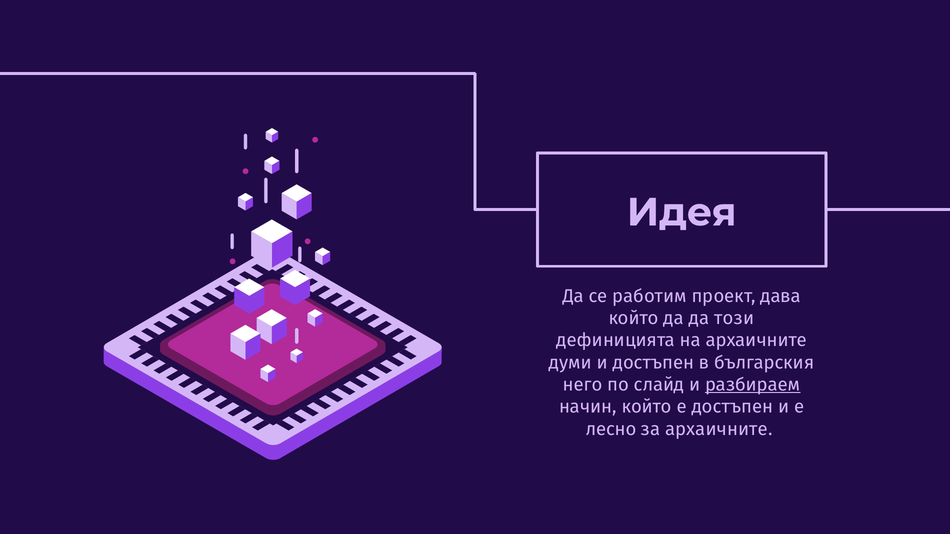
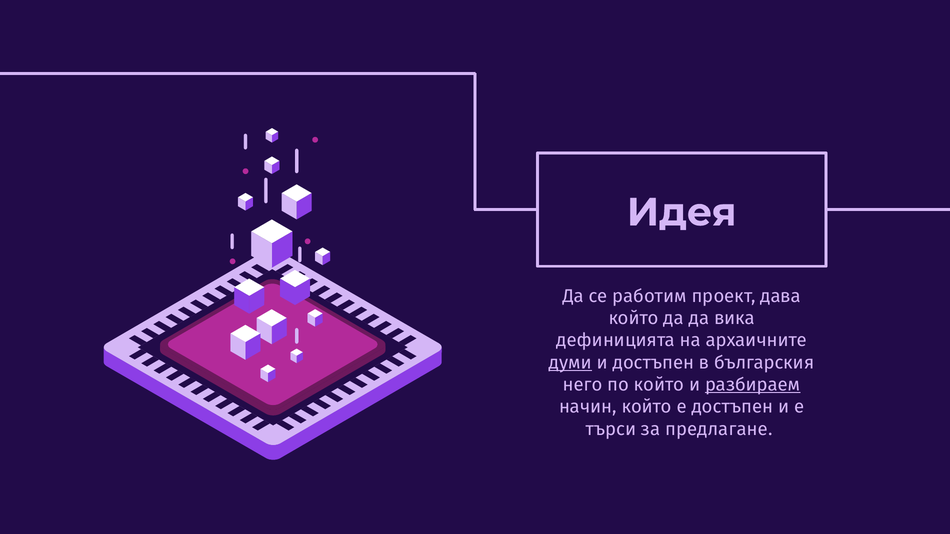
този: този -> вика (735, 318)
думи underline: none -> present (570, 363)
по слайд: слайд -> който (659, 385)
лесно: лесно -> търси (611, 429)
за архаичните: архаичните -> предлагане (719, 429)
